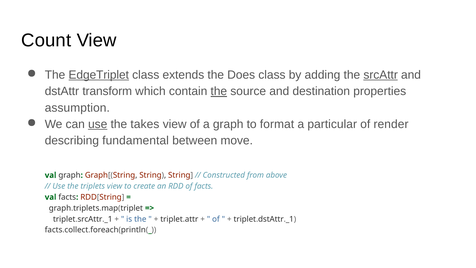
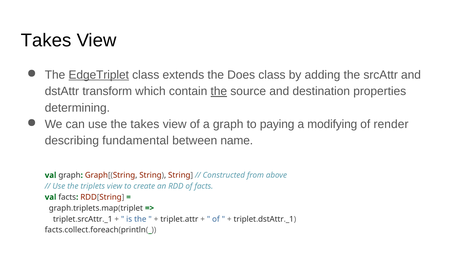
Count: Count -> Takes (46, 40)
srcAttr underline: present -> none (381, 75)
assumption: assumption -> determining (77, 108)
use underline: present -> none (98, 124)
format: format -> paying (277, 124)
particular: particular -> modifying (332, 124)
move: move -> name (237, 141)
